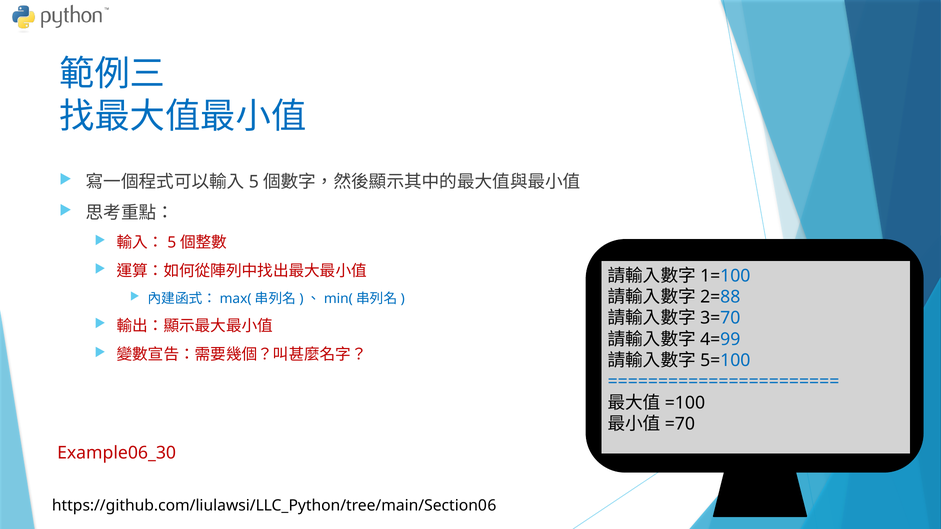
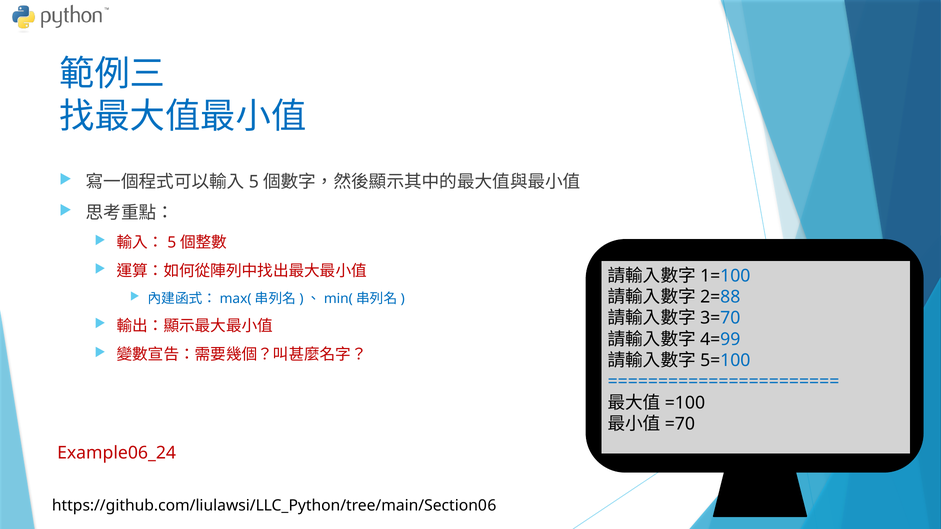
Example06_30: Example06_30 -> Example06_24 (117, 453)
